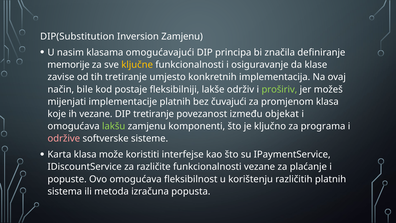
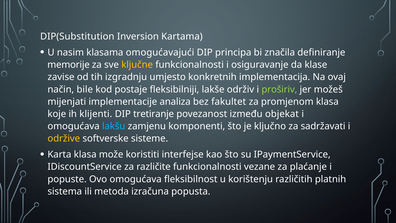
Inversion Zamjenu: Zamjenu -> Kartama (182, 36)
tih tretiranje: tretiranje -> izgradnju (126, 77)
implementacije platnih: platnih -> analiza (175, 102)
čuvajući: čuvajući -> fakultet (229, 102)
ih vezane: vezane -> klijenti (96, 114)
lakšu colour: light green -> light blue (114, 126)
programa: programa -> sadržavati (323, 126)
održive colour: pink -> yellow (64, 138)
